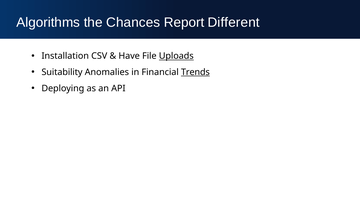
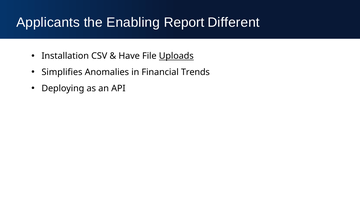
Algorithms: Algorithms -> Applicants (48, 23)
Chances: Chances -> Enabling (133, 23)
Suitability: Suitability -> Simplifies (62, 72)
Trends underline: present -> none (195, 72)
